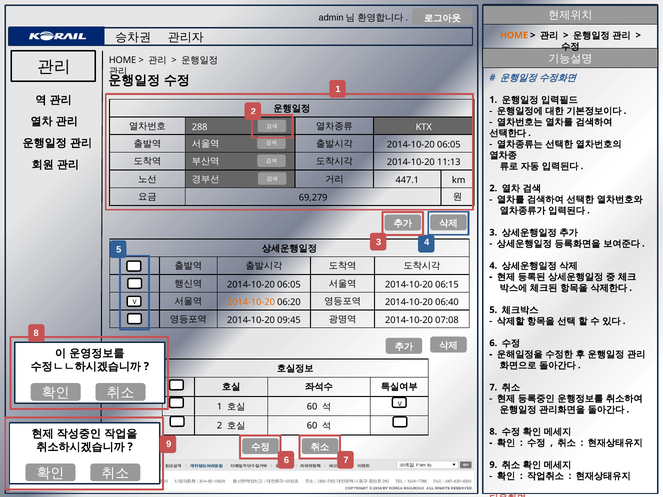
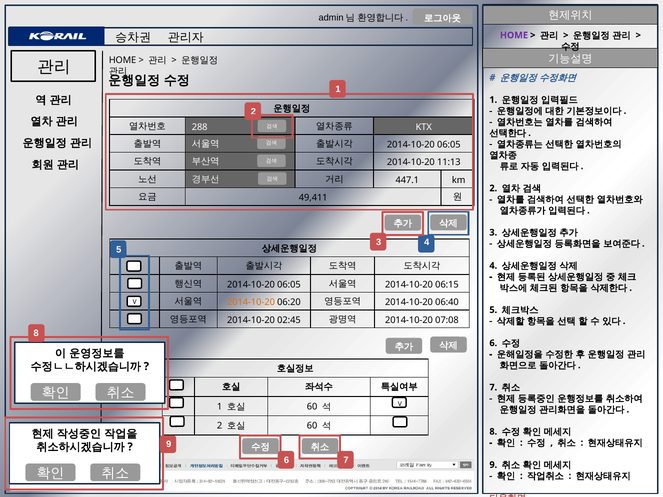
HOME colour: orange -> purple (514, 35)
69,279: 69,279 -> 49,411 (313, 198)
09:45: 09:45 -> 02:45 (289, 320)
